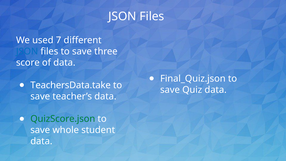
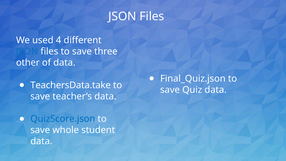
7: 7 -> 4 (59, 40)
score: score -> other (28, 63)
QuizScore.json colour: green -> blue (63, 119)
